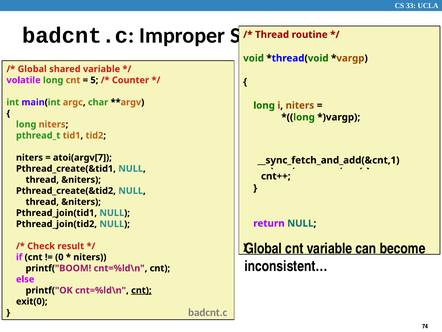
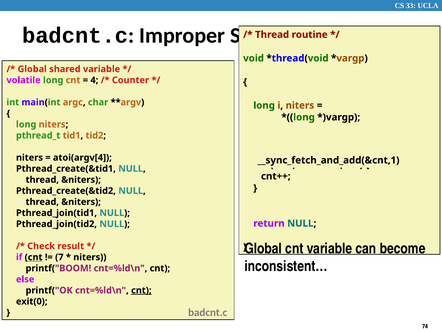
5: 5 -> 4 (94, 80)
atoi(argv[7: atoi(argv[7 -> atoi(argv[4 (82, 157)
cnt underline: none -> present (34, 257)
0: 0 -> 7 (59, 257)
